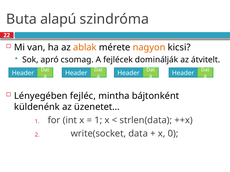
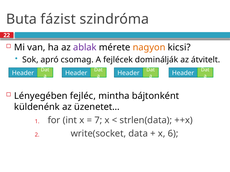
alapú: alapú -> fázist (58, 19)
ablak colour: orange -> purple (85, 48)
1: 1 -> 7 (98, 121)
0: 0 -> 6 (173, 134)
